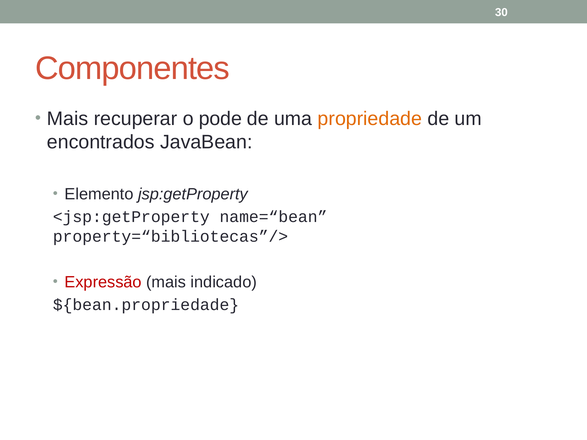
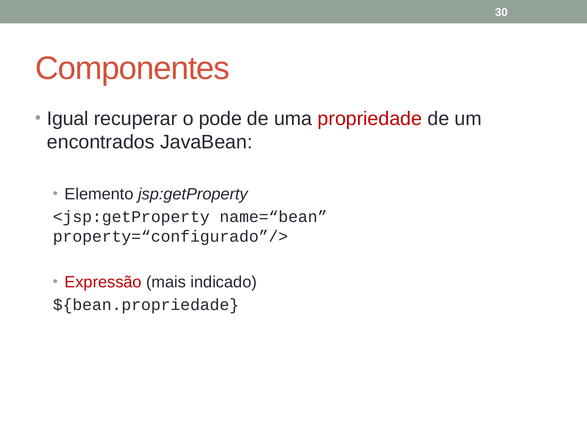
Mais: Mais -> Igual (68, 119)
propriedade colour: orange -> red (370, 119)
property=“bibliotecas”/>: property=“bibliotecas”/> -> property=“configurado”/> (170, 237)
